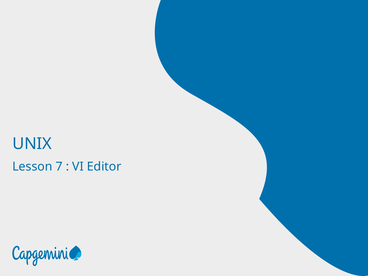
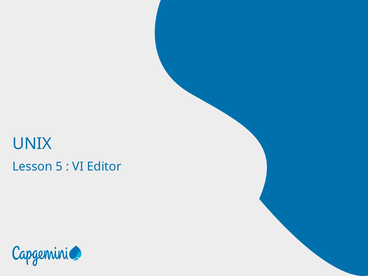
7: 7 -> 5 (59, 166)
